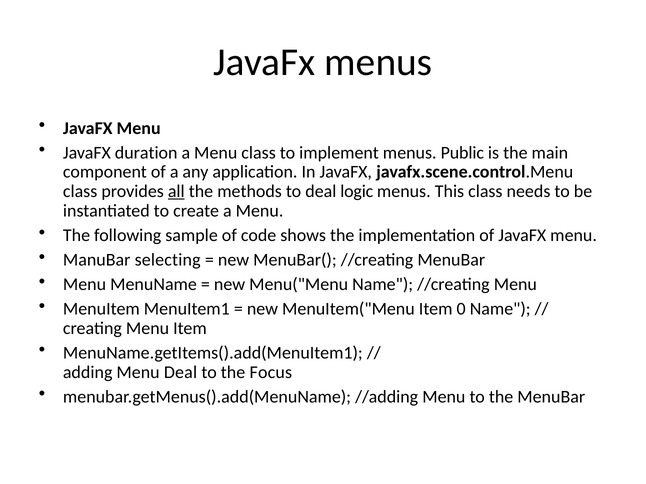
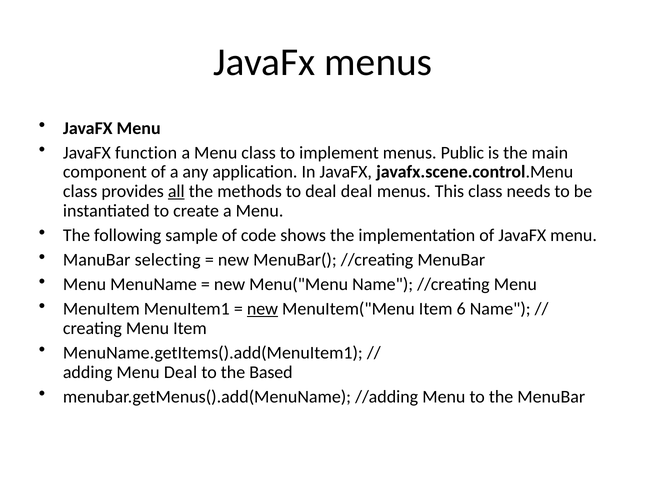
duration: duration -> function (146, 153)
deal logic: logic -> deal (357, 192)
new underline: none -> present (262, 309)
0: 0 -> 6 (461, 309)
Focus: Focus -> Based (271, 372)
